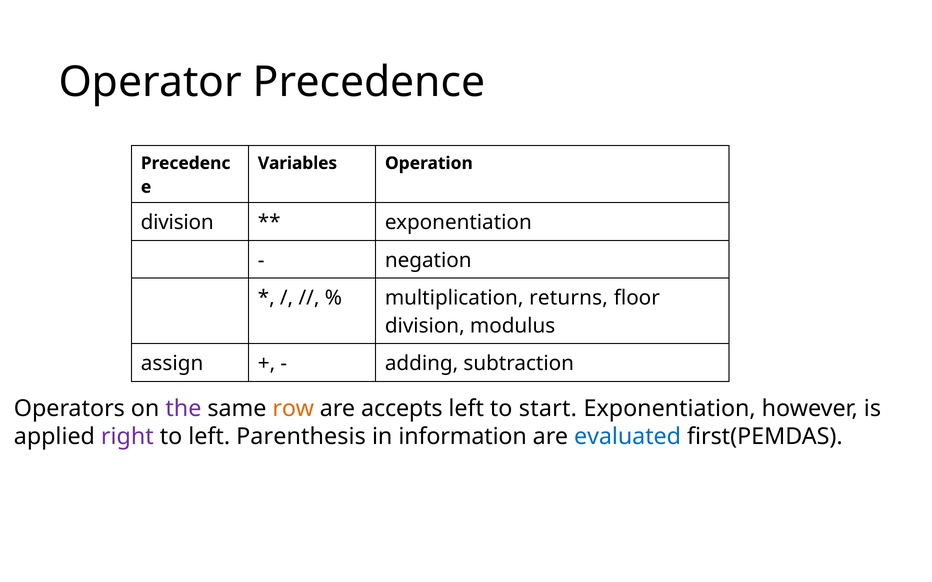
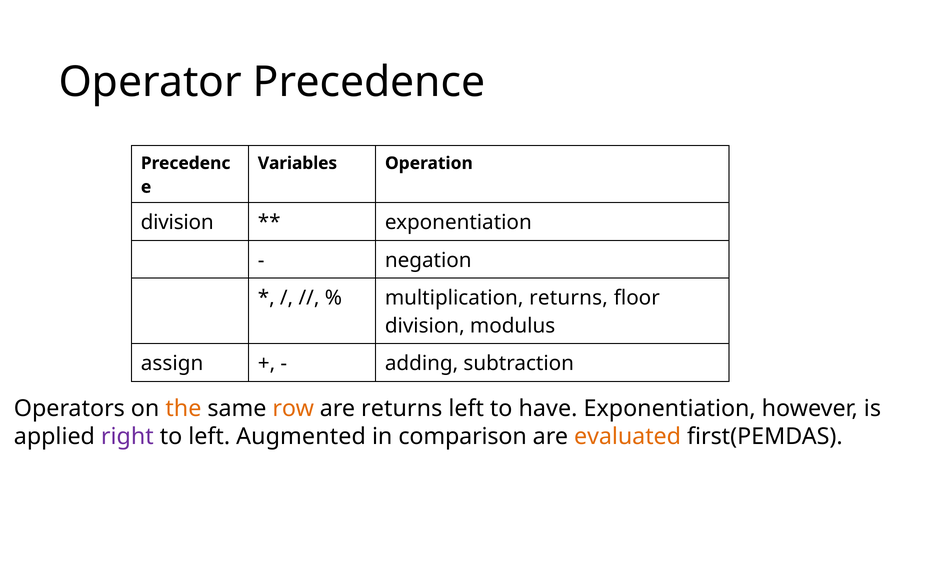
the colour: purple -> orange (183, 409)
are accepts: accepts -> returns (402, 409)
start: start -> have (548, 409)
Parenthesis: Parenthesis -> Augmented (301, 437)
information: information -> comparison (463, 437)
evaluated colour: blue -> orange (628, 437)
